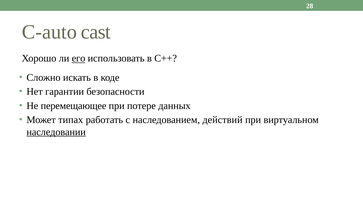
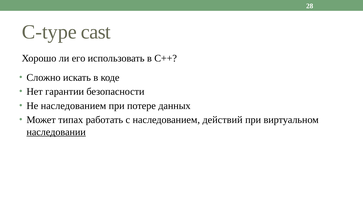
C-auto: C-auto -> C-type (49, 32)
его underline: present -> none (79, 58)
Не перемещающее: перемещающее -> наследованием (73, 106)
